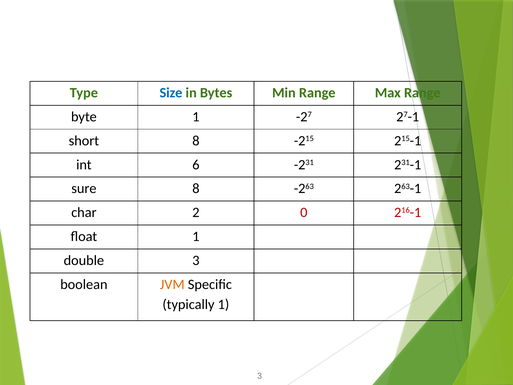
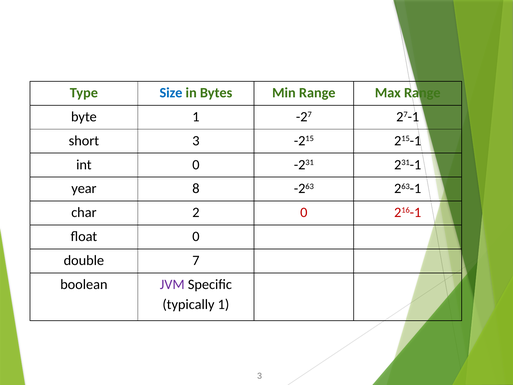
short 8: 8 -> 3 (196, 141)
int 6: 6 -> 0 (196, 165)
sure: sure -> year (84, 188)
float 1: 1 -> 0 (196, 236)
double 3: 3 -> 7 (196, 260)
JVM colour: orange -> purple (172, 284)
